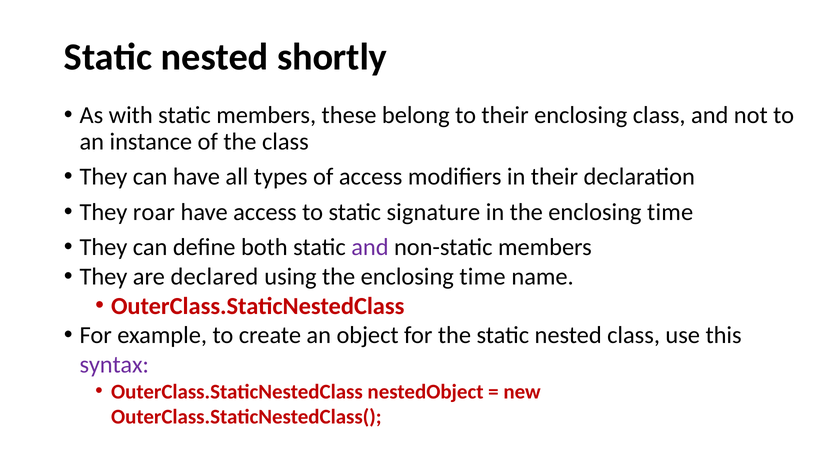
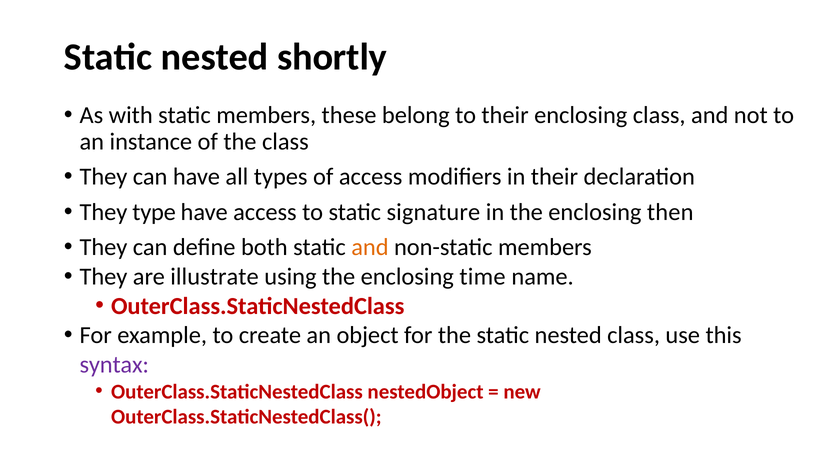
roar: roar -> type (154, 212)
in the enclosing time: time -> then (670, 212)
and colour: purple -> orange (370, 247)
declared: declared -> illustrate (215, 277)
